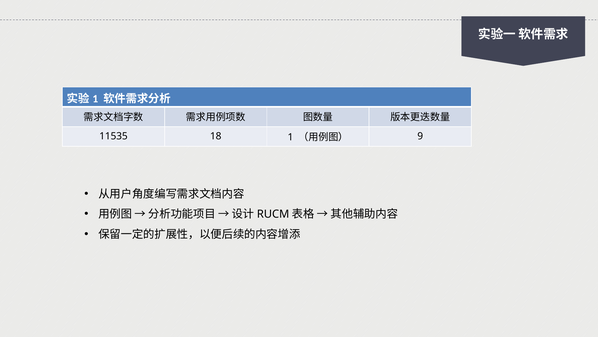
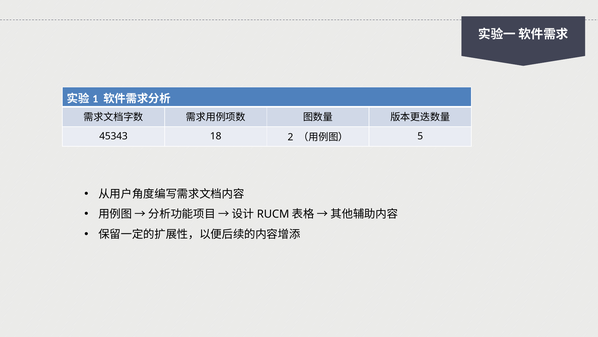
11535: 11535 -> 45343 (113, 136)
18 1: 1 -> 2 (290, 137)
9: 9 -> 5 (420, 136)
